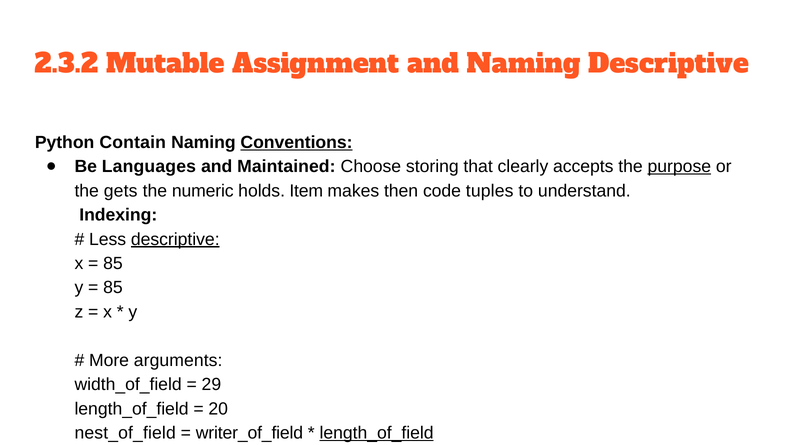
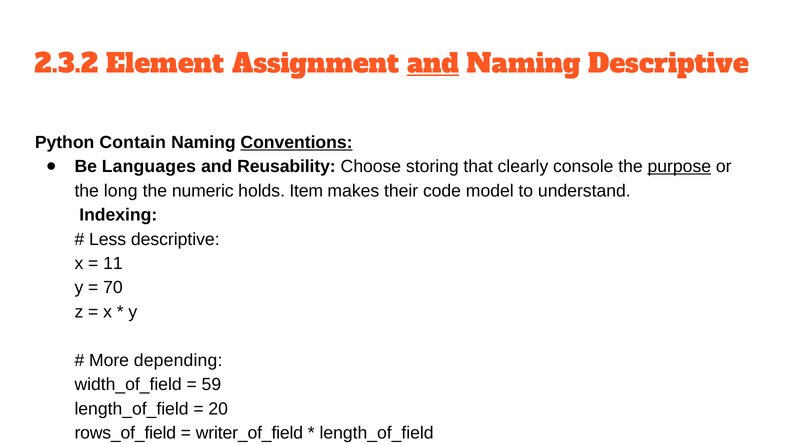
Mutable: Mutable -> Element (165, 64)
and underline: none -> present (433, 64)
Maintained: Maintained -> Reusability (286, 167)
accepts: accepts -> console (583, 167)
gets: gets -> long (121, 191)
then: then -> their (401, 191)
tuples: tuples -> model (490, 191)
descriptive underline: present -> none (175, 239)
85: 85 -> 11 (113, 264)
85: 85 -> 70 (113, 288)
arguments: arguments -> depending (178, 361)
29: 29 -> 59 (211, 385)
nest_of_field: nest_of_field -> rows_of_field (125, 434)
length_of_field underline: present -> none (377, 434)
